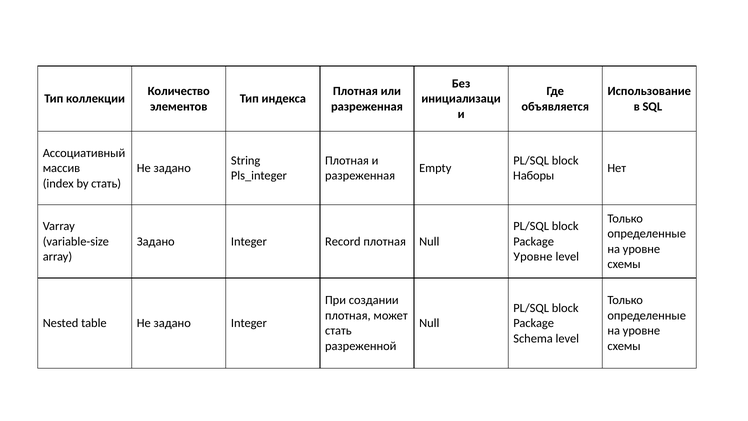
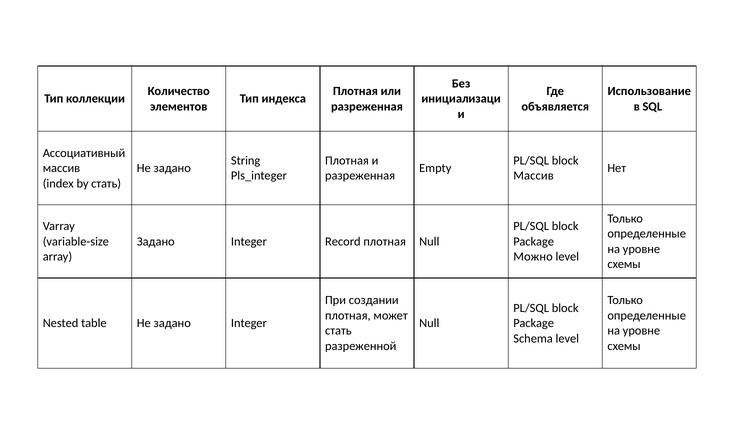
Наборы: Наборы -> Массив (534, 176)
Уровне: Уровне -> Можно (533, 257)
